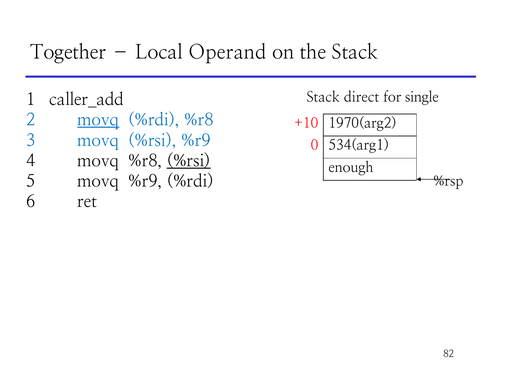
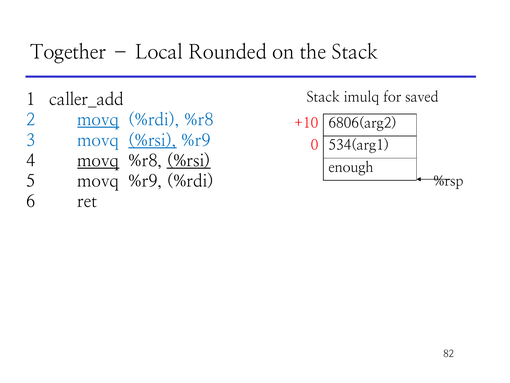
Operand: Operand -> Rounded (228, 52)
direct: direct -> imulq (362, 97)
single: single -> saved (422, 97)
1970(arg2: 1970(arg2 -> 6806(arg2 (363, 123)
%rsi underline: none -> present (152, 140)
movq underline: none -> present (98, 161)
